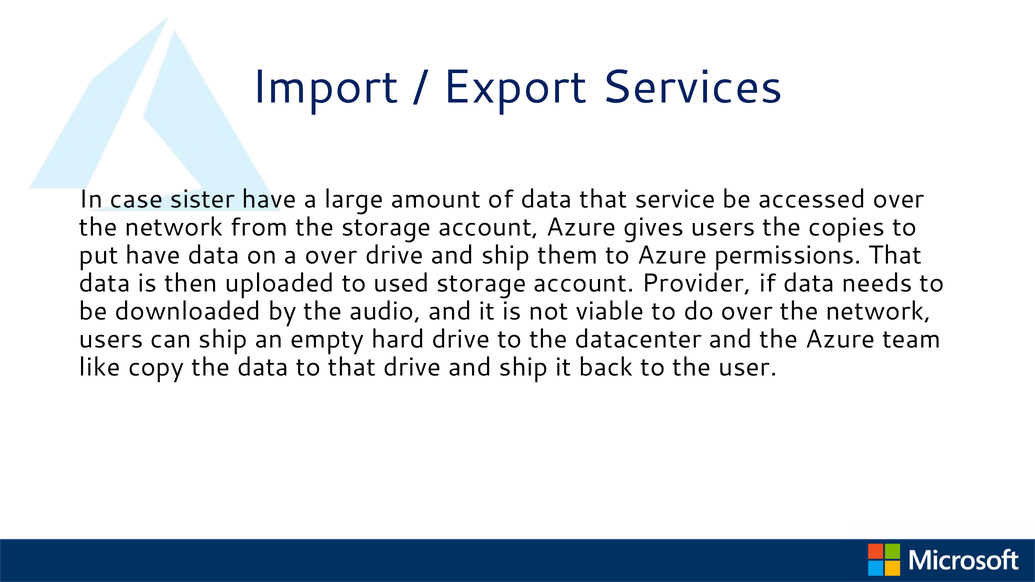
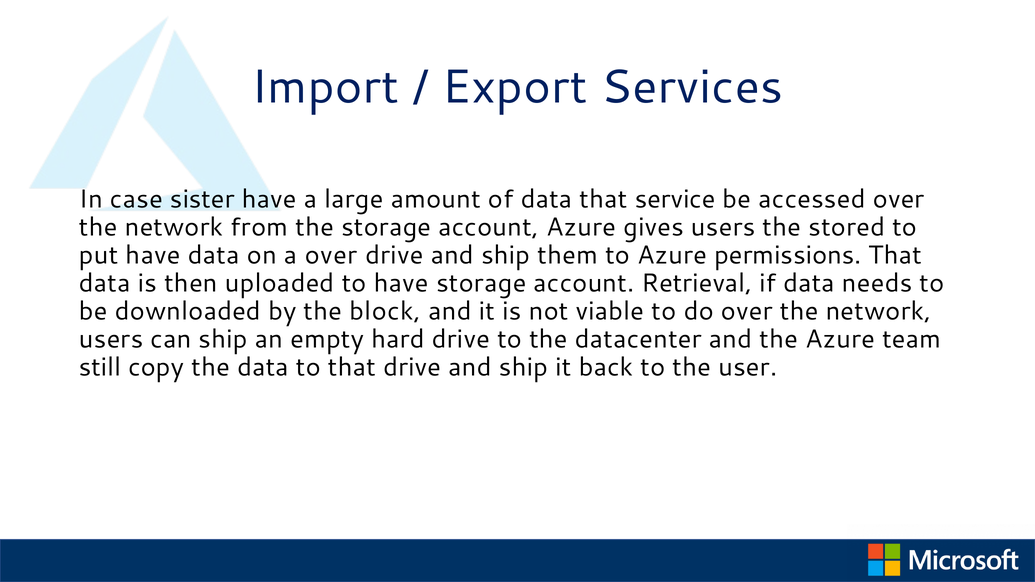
copies: copies -> stored (847, 227)
to used: used -> have (401, 283)
Provider: Provider -> Retrieval (697, 283)
audio: audio -> block (385, 311)
like: like -> still (100, 367)
